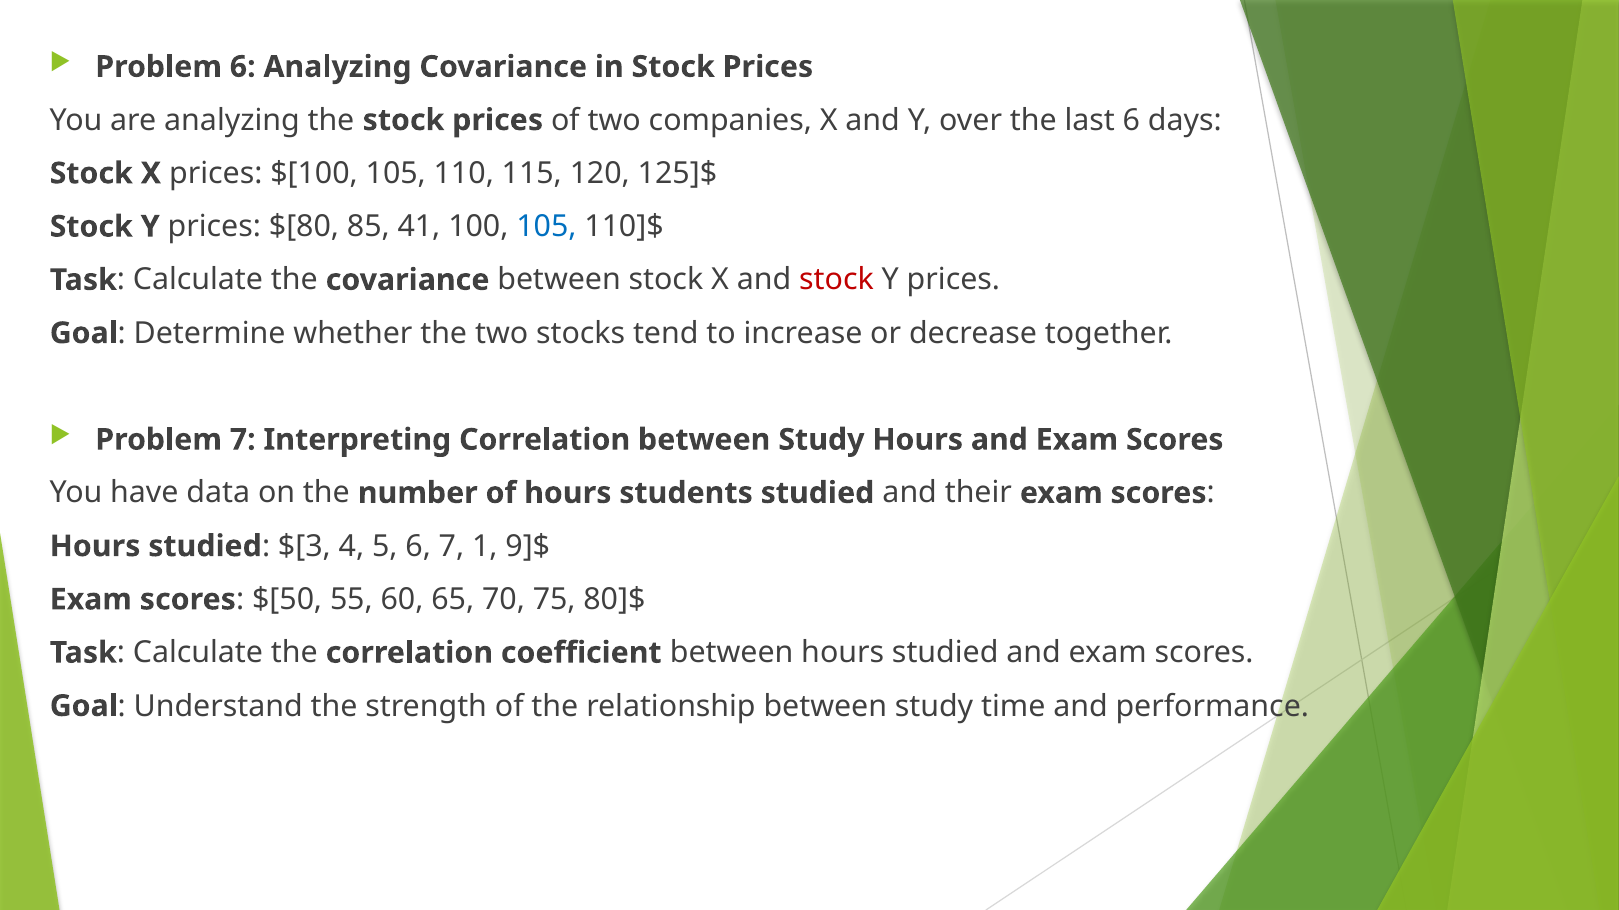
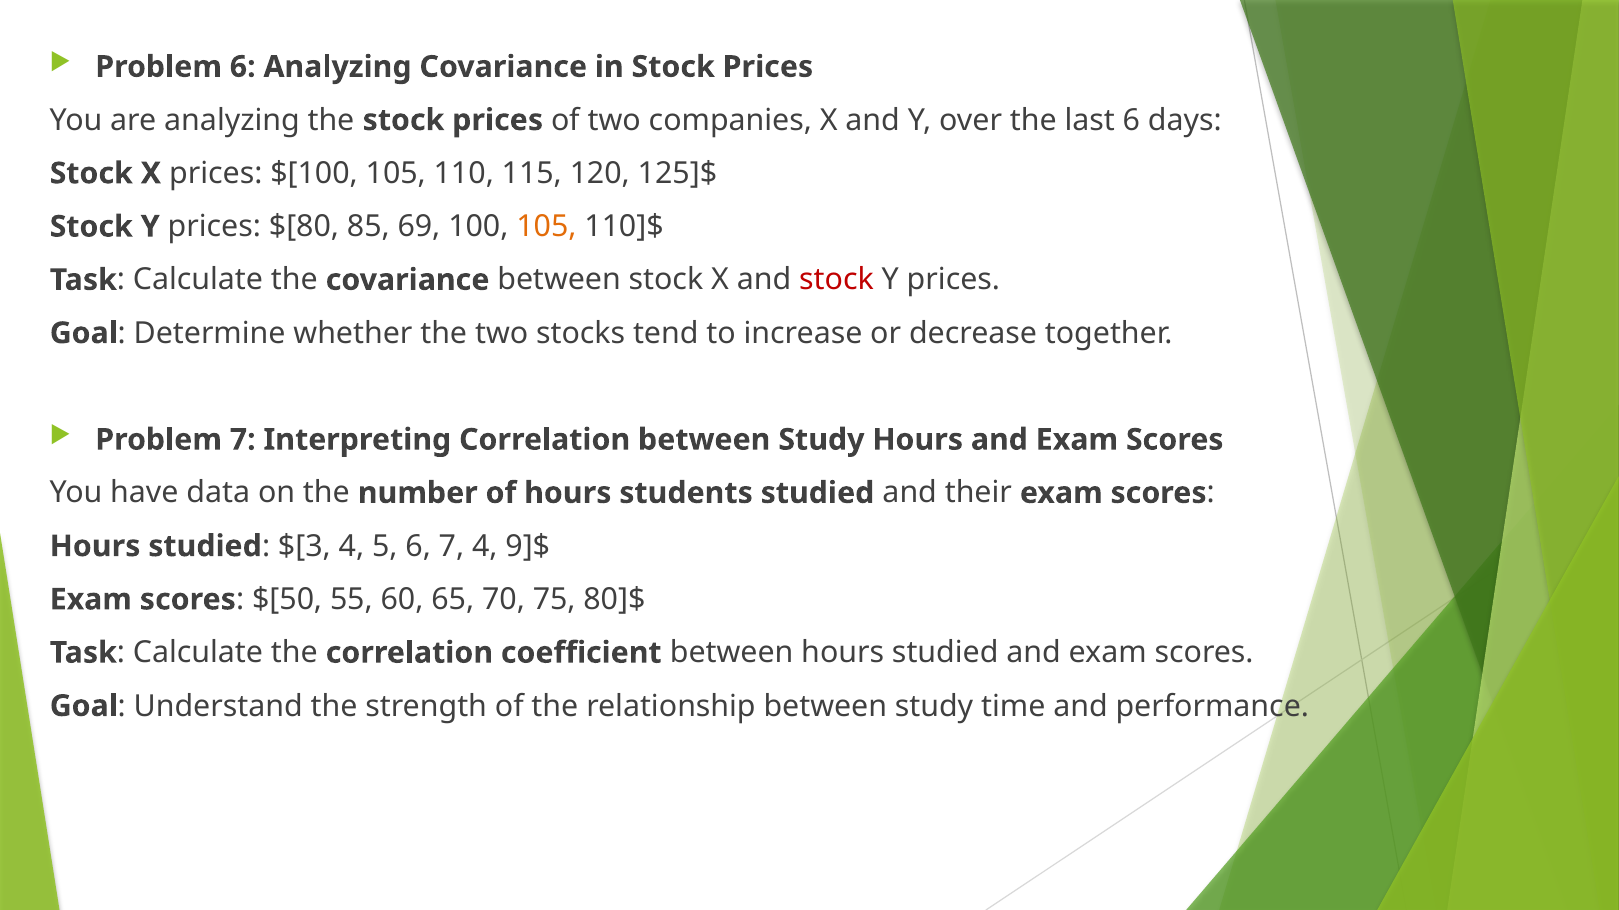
41: 41 -> 69 (419, 227)
105 colour: blue -> orange (546, 227)
7 1: 1 -> 4 (485, 547)
